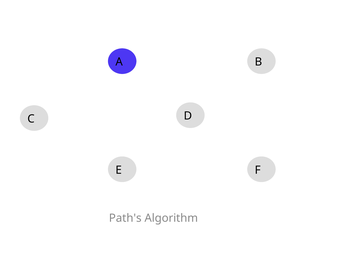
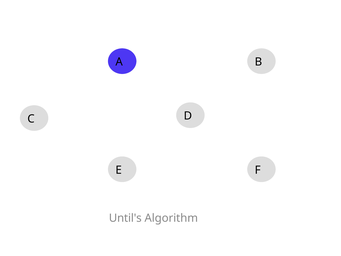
Path's: Path's -> Until's (125, 218)
